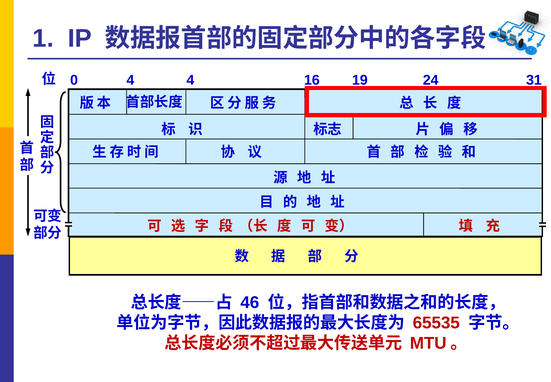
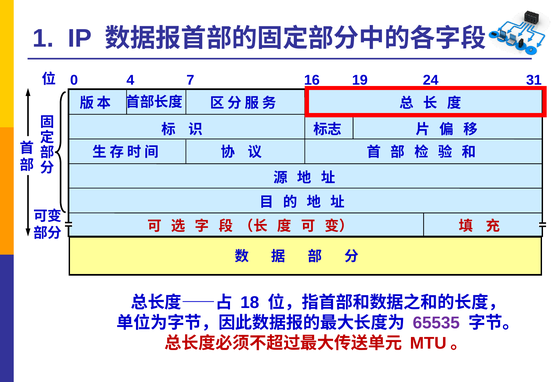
4 4: 4 -> 7 (190, 80)
46: 46 -> 18 (250, 302)
65535 colour: red -> purple (436, 322)
